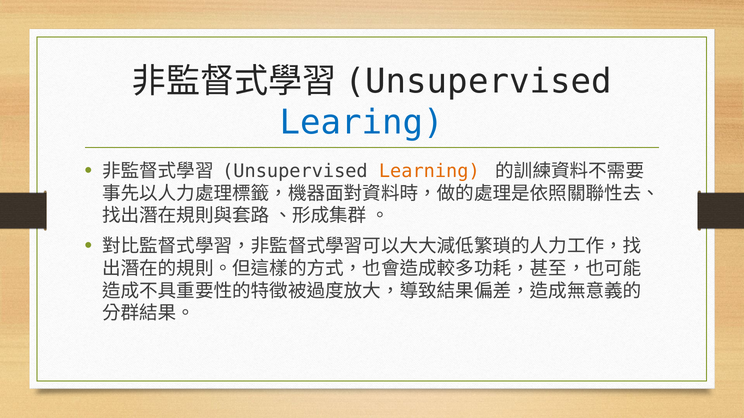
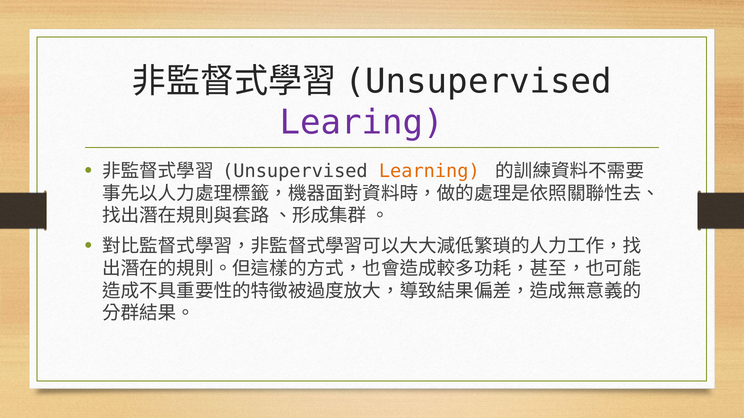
Learing colour: blue -> purple (362, 123)
